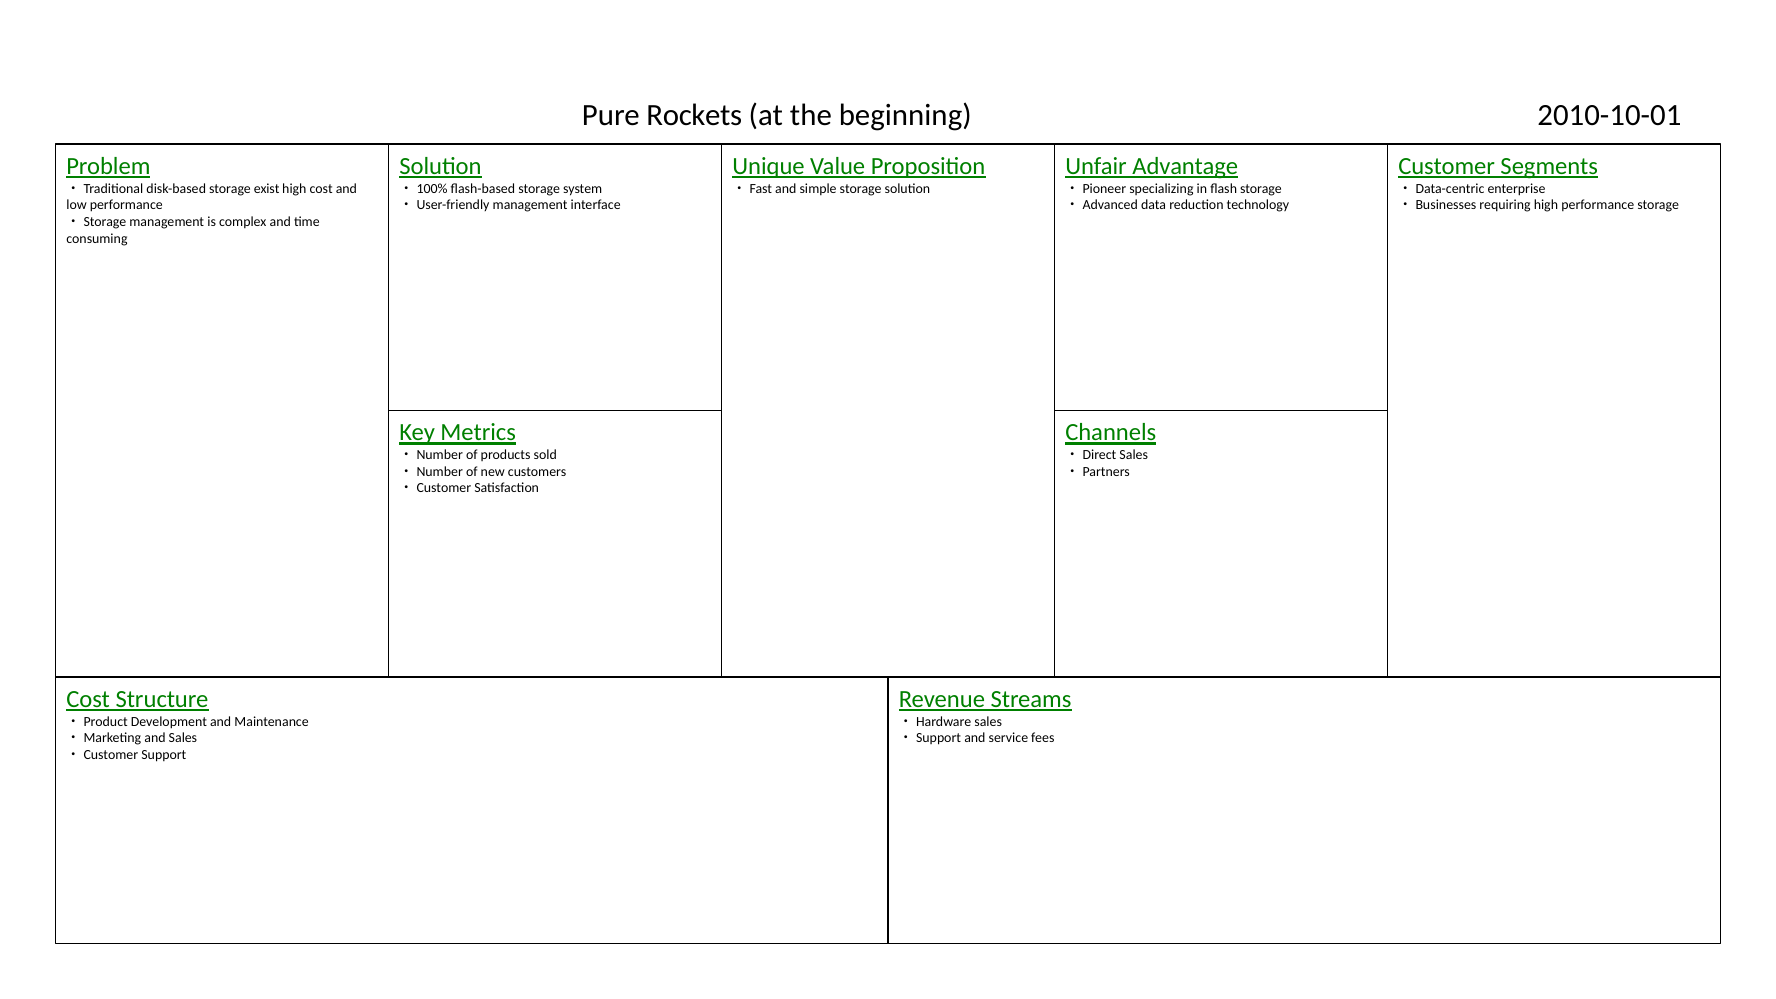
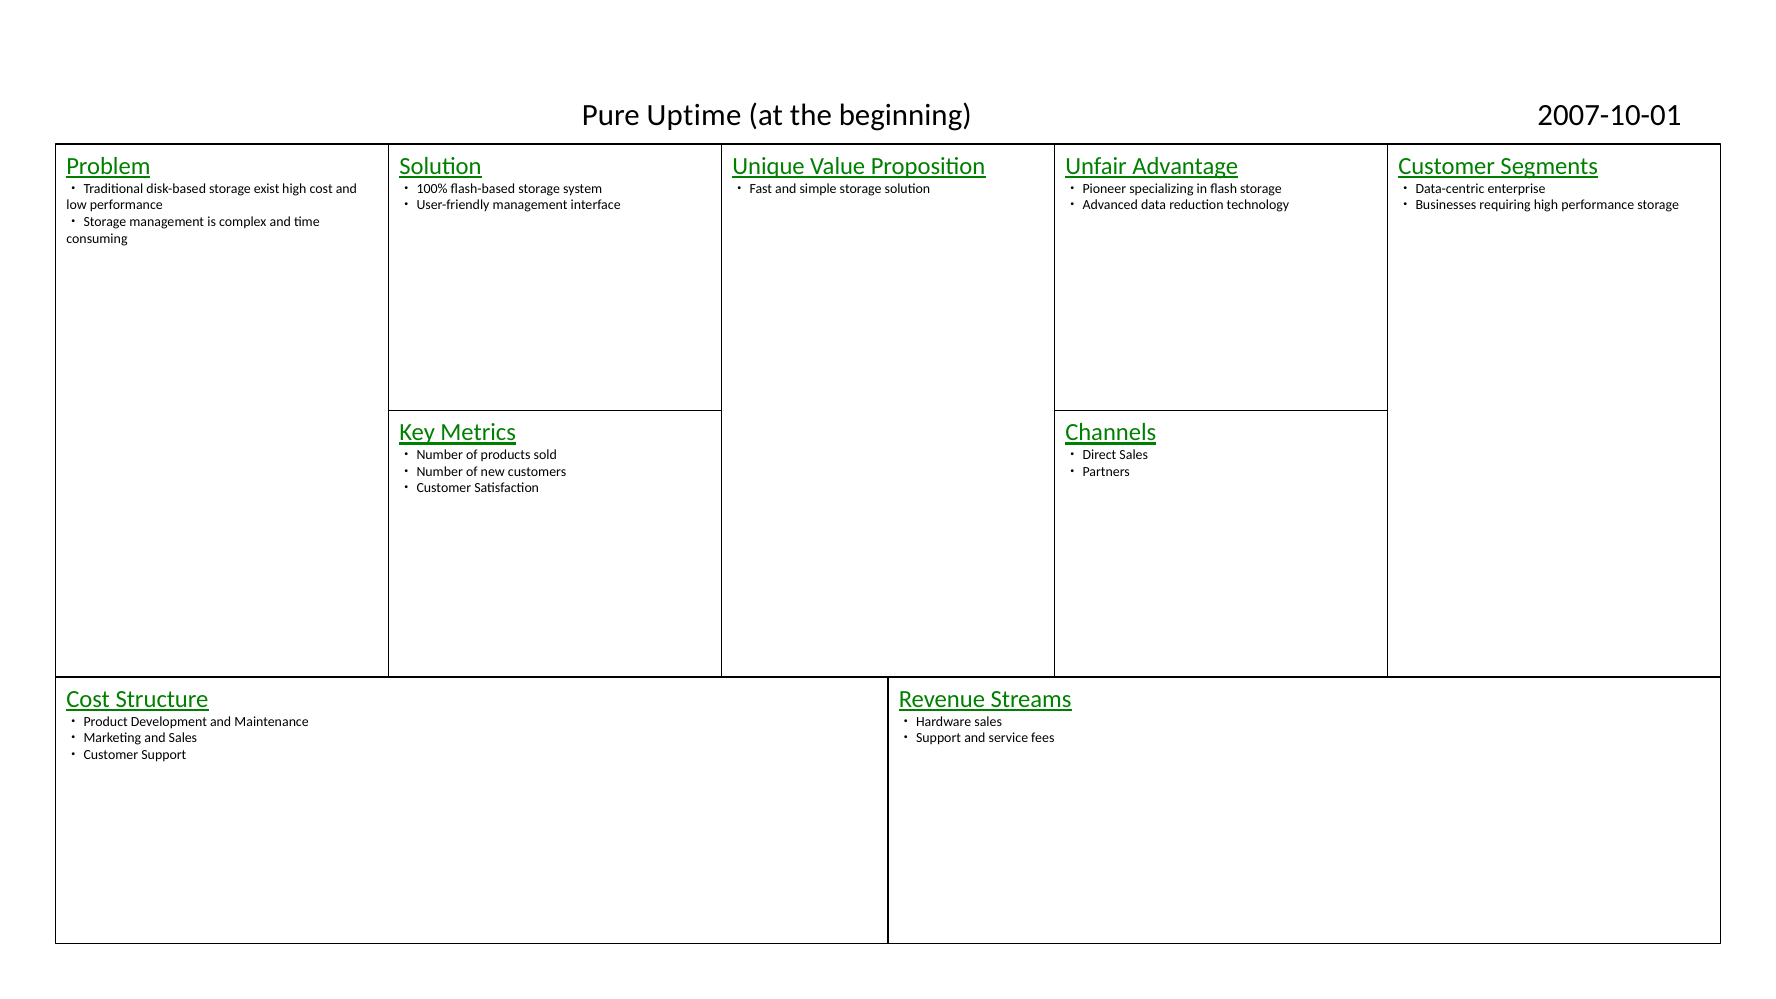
Rockets: Rockets -> Uptime (694, 115)
2010-10-01: 2010-10-01 -> 2007-10-01 (1609, 115)
